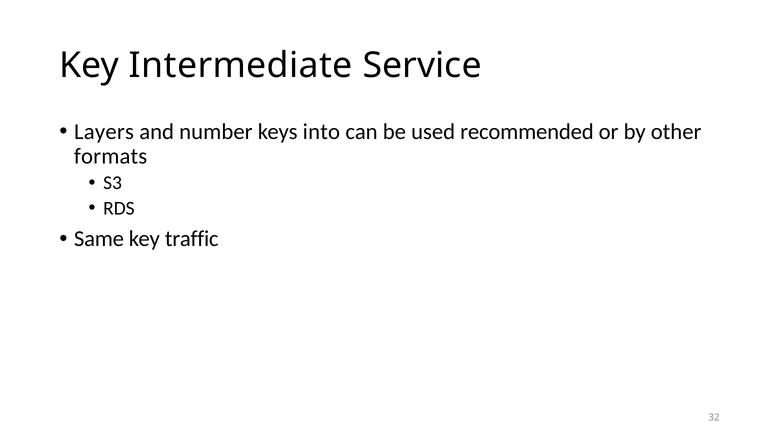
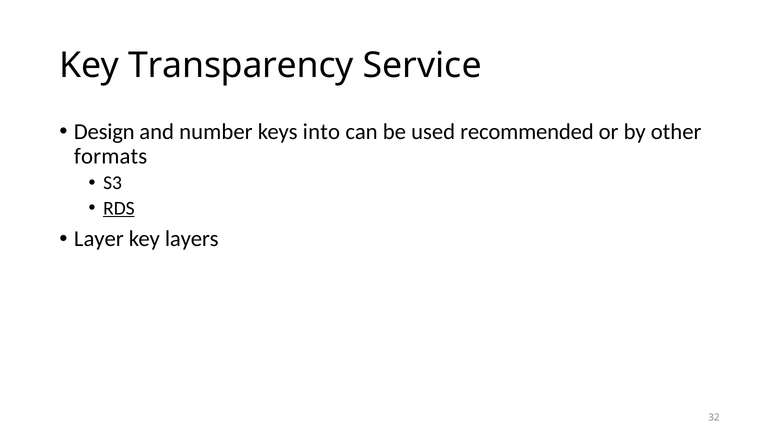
Intermediate: Intermediate -> Transparency (241, 65)
Layers: Layers -> Design (104, 132)
RDS underline: none -> present (119, 208)
Same: Same -> Layer (99, 239)
traffic: traffic -> layers (192, 239)
